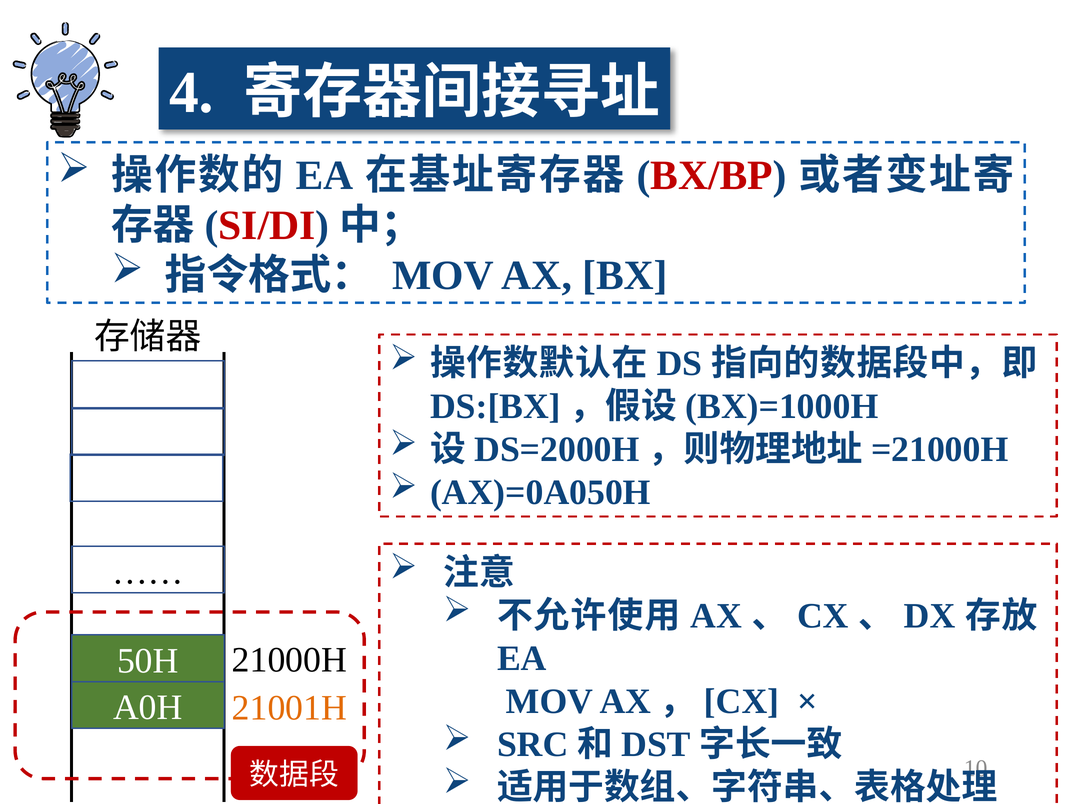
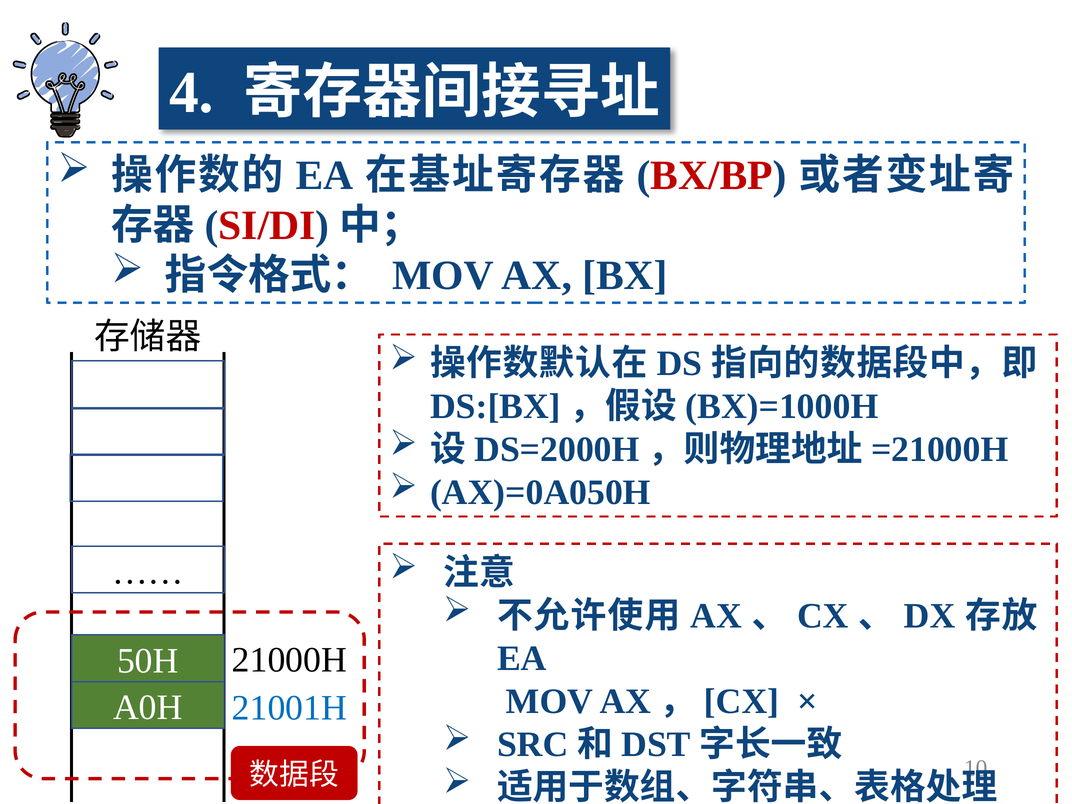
21001H colour: orange -> blue (289, 708)
